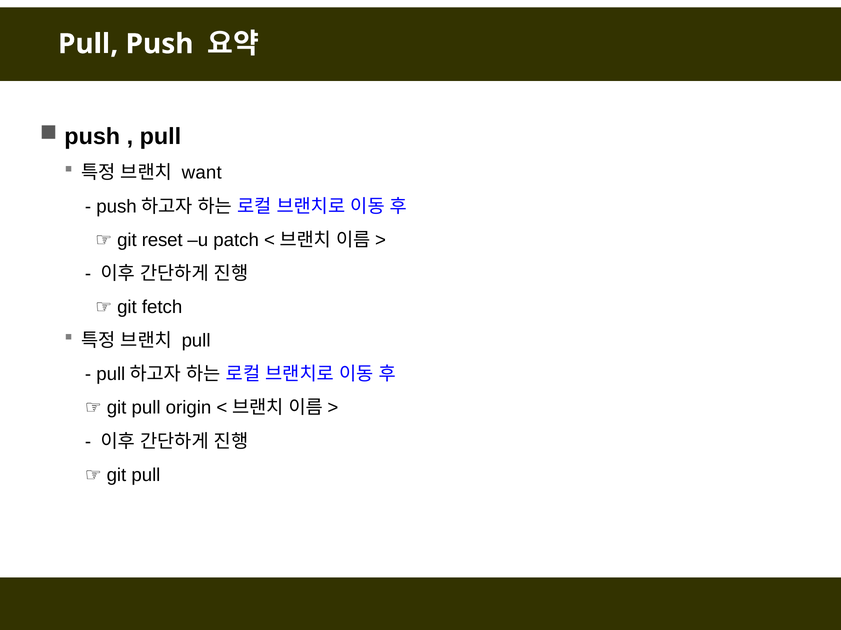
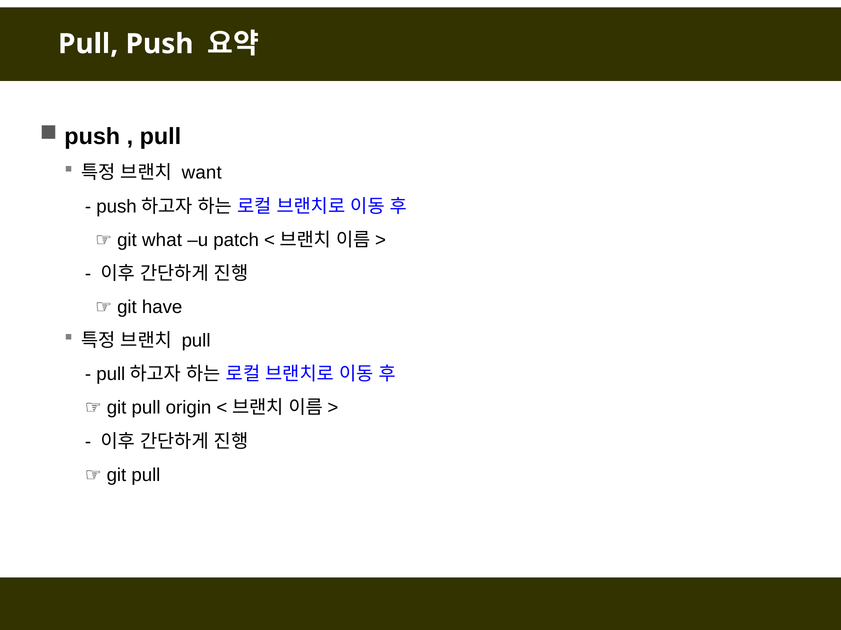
reset: reset -> what (162, 240)
fetch: fetch -> have (162, 307)
